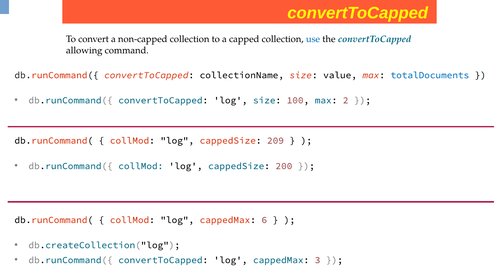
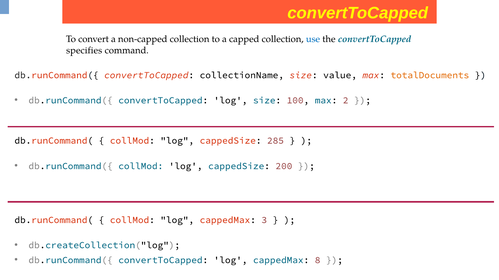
allowing: allowing -> specifies (84, 51)
totalDocuments colour: blue -> orange (430, 75)
209: 209 -> 285 (275, 141)
6: 6 -> 3 (264, 220)
3: 3 -> 8 (318, 261)
